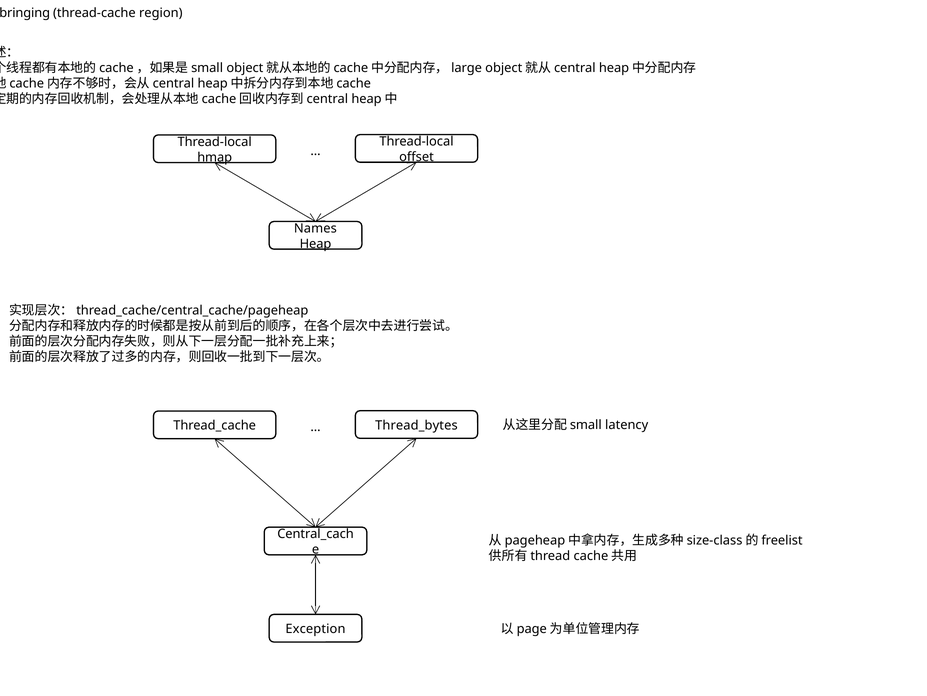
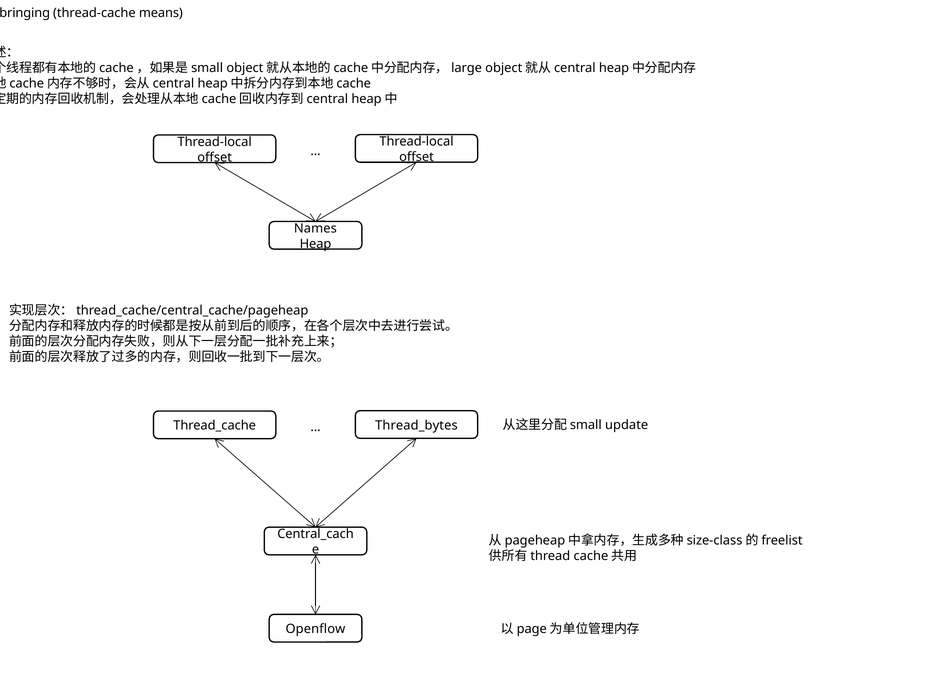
region: region -> means (161, 13)
hmap: hmap -> offset (215, 157)
latency: latency -> update (627, 425)
Exception: Exception -> Openflow (315, 628)
